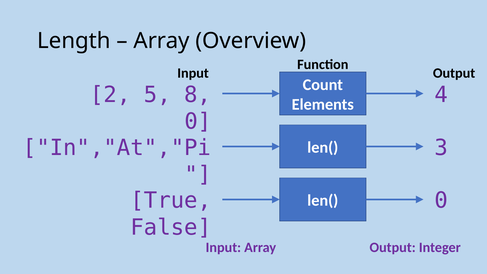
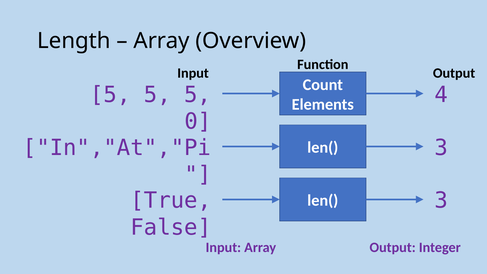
2: 2 -> 5 (110, 95)
8: 8 -> 5 (198, 95)
0: 0 -> 3 (441, 201)
